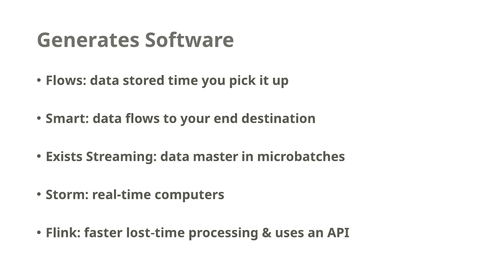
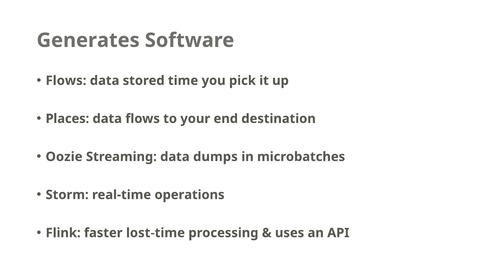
Smart: Smart -> Places (67, 119)
Exists: Exists -> Oozie (64, 157)
master: master -> dumps (215, 157)
computers: computers -> operations (190, 195)
